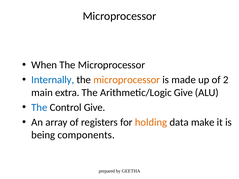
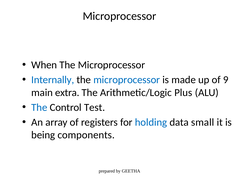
microprocessor colour: orange -> blue (127, 80)
2: 2 -> 9 (226, 80)
Arithmetic/Logic Give: Give -> Plus (183, 93)
Control Give: Give -> Test (95, 108)
holding colour: orange -> blue (151, 122)
make: make -> small (203, 122)
